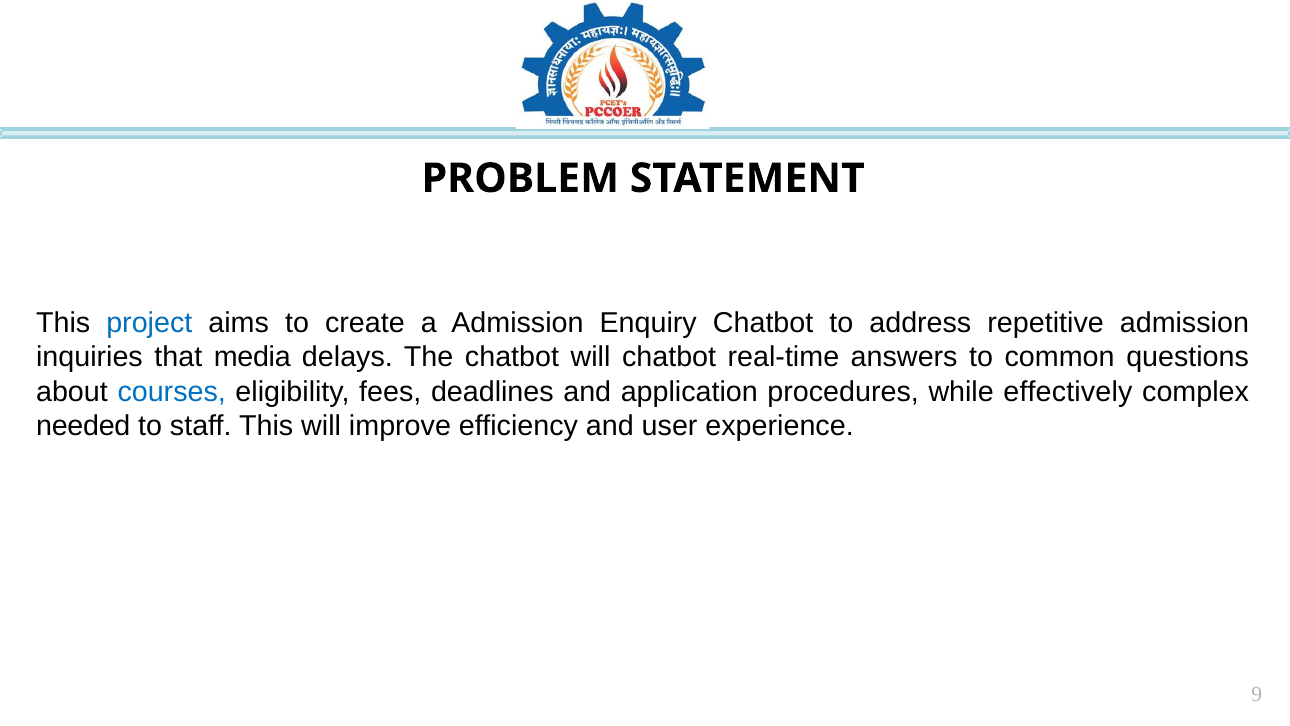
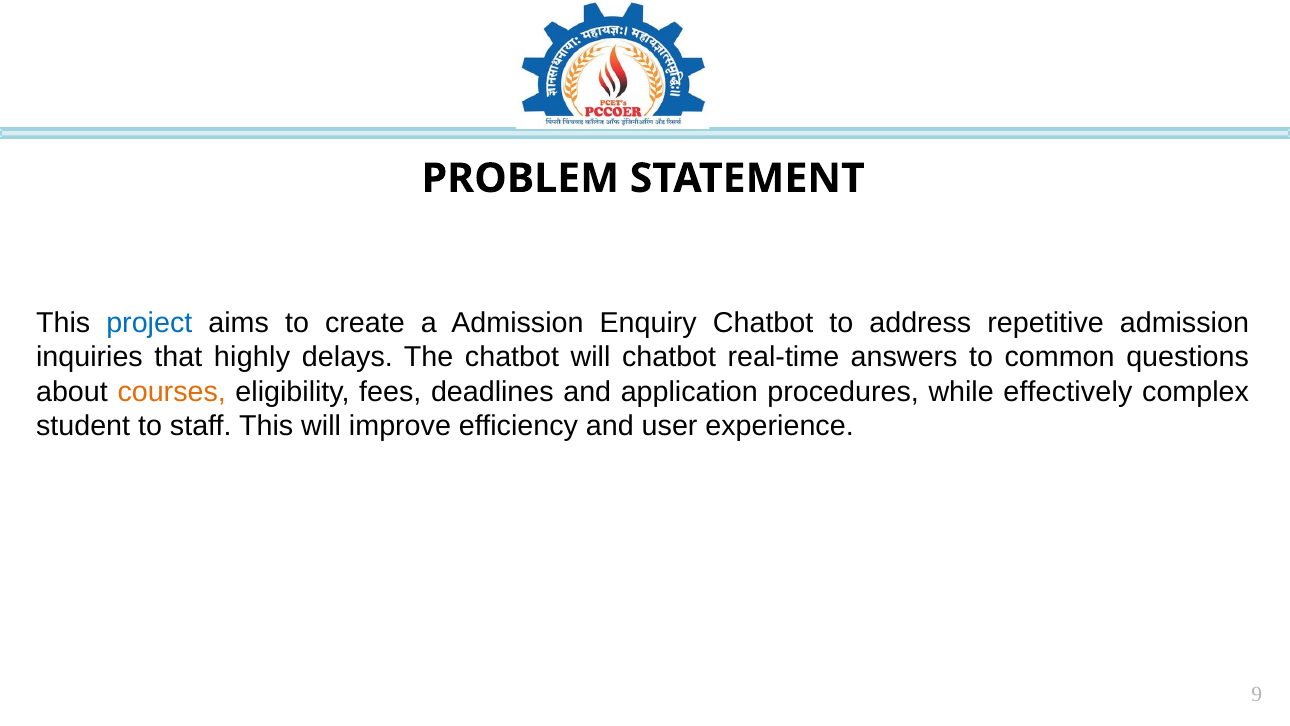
media: media -> highly (252, 357)
courses colour: blue -> orange (172, 391)
needed: needed -> student (83, 426)
